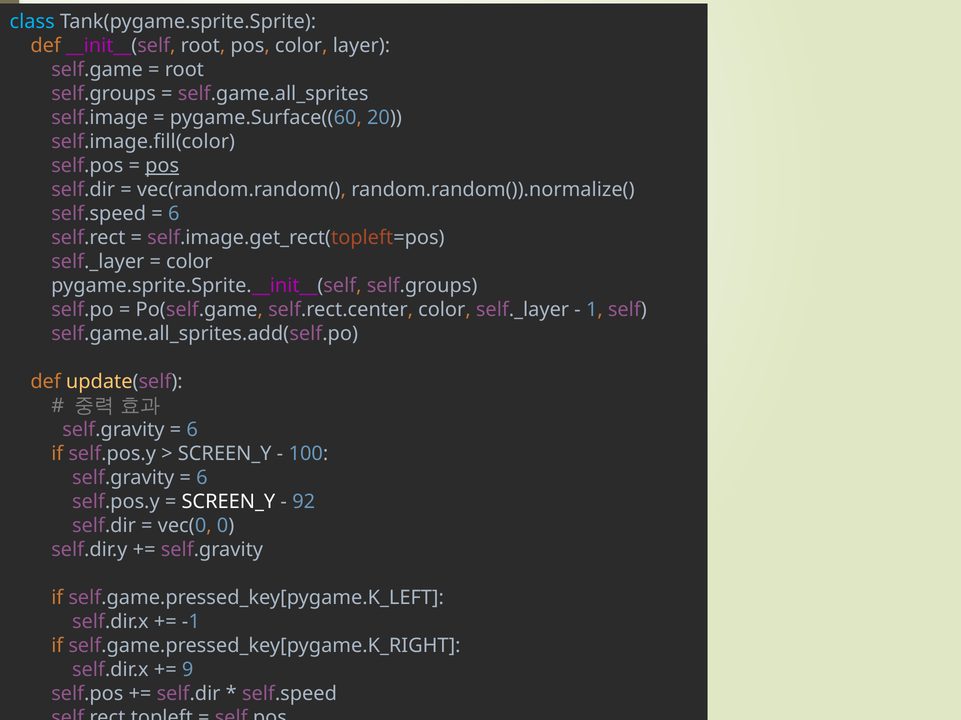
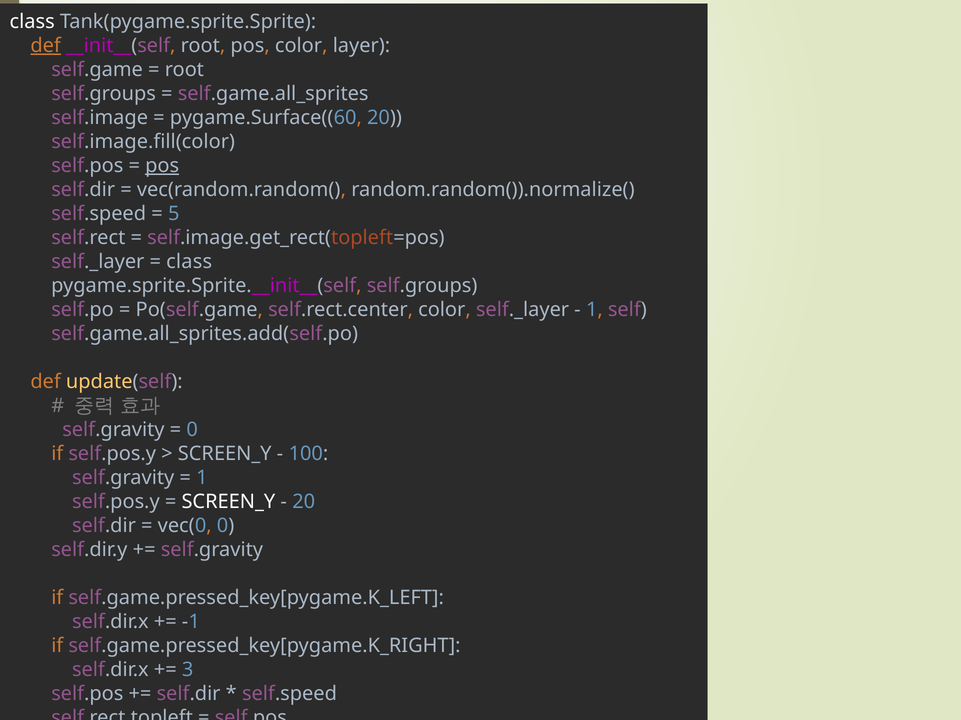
class colour: light blue -> white (32, 22)
def underline: none -> present (46, 46)
6: 6 -> 5 (174, 214)
color: color -> class (189, 262)
6: 6 -> 0 (192, 430)
6: 6 -> 1 (202, 478)
92: 92 -> 20 (304, 502)
9: 9 -> 3 (188, 670)
